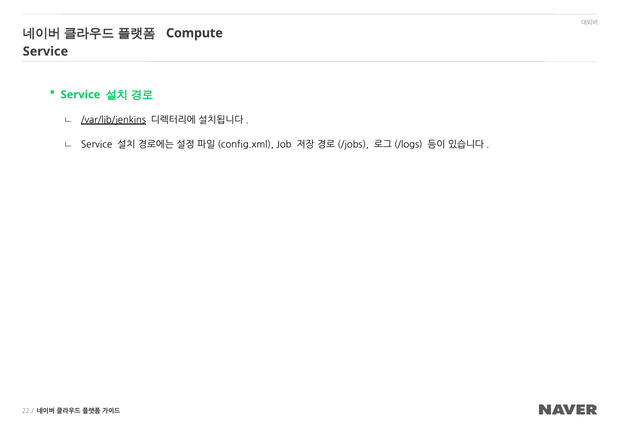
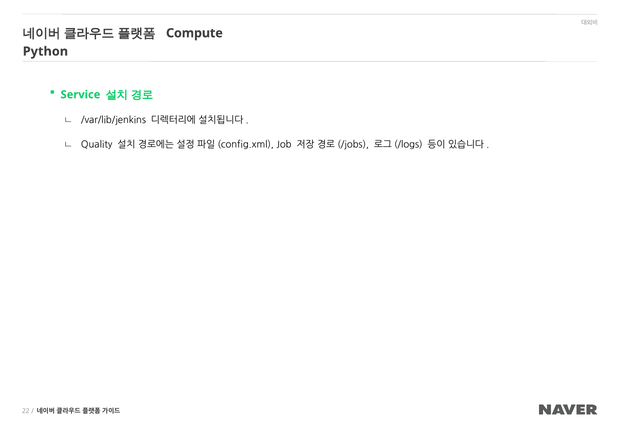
Service: Service -> Python (45, 51)
/var/lib/jenkins underline: present -> none (113, 120)
ㄴ Service: Service -> Quality (97, 144)
